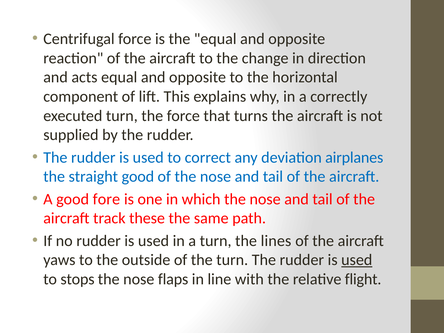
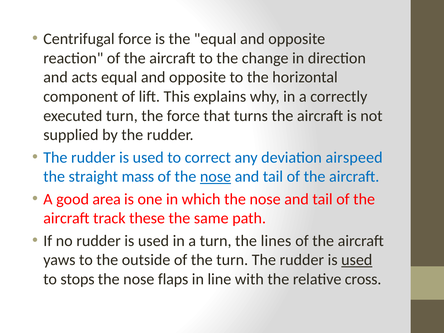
airplanes: airplanes -> airspeed (354, 157)
straight good: good -> mass (138, 177)
nose underline: none -> present (216, 177)
fore: fore -> area (107, 199)
flight: flight -> cross (363, 279)
